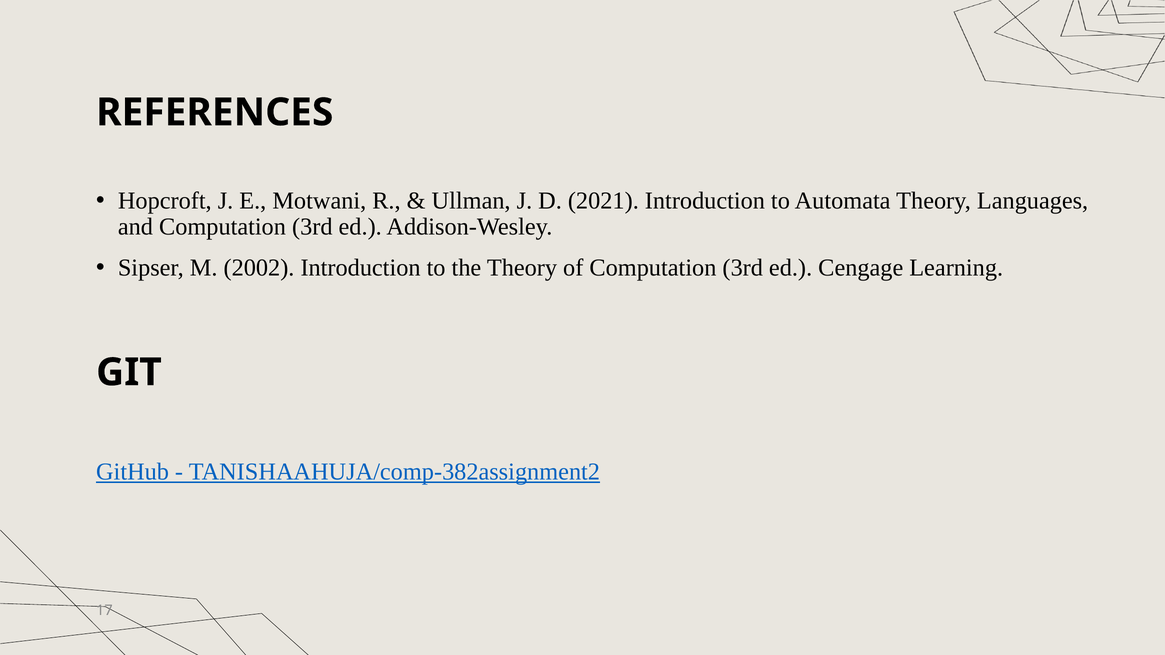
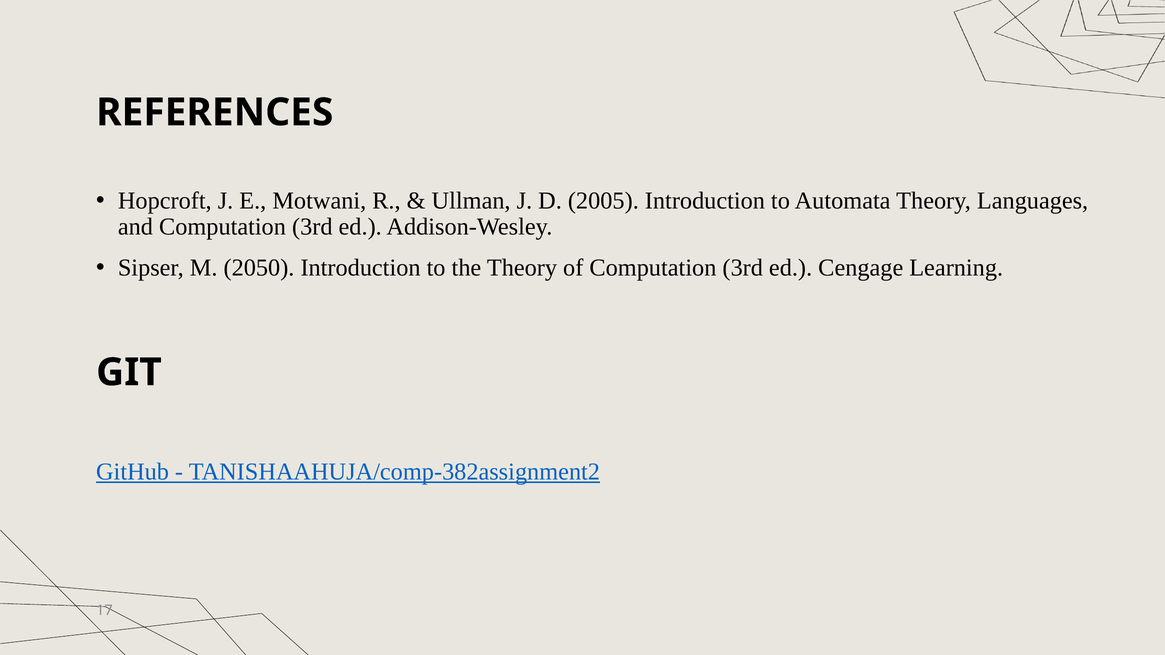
2021: 2021 -> 2005 (603, 201)
2002: 2002 -> 2050 (259, 268)
